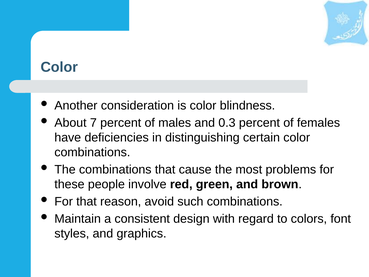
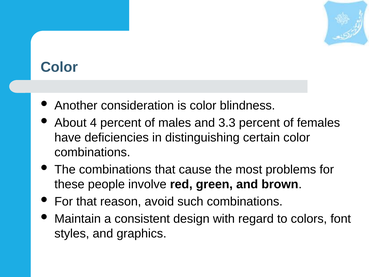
7: 7 -> 4 (93, 123)
0.3: 0.3 -> 3.3 (227, 123)
